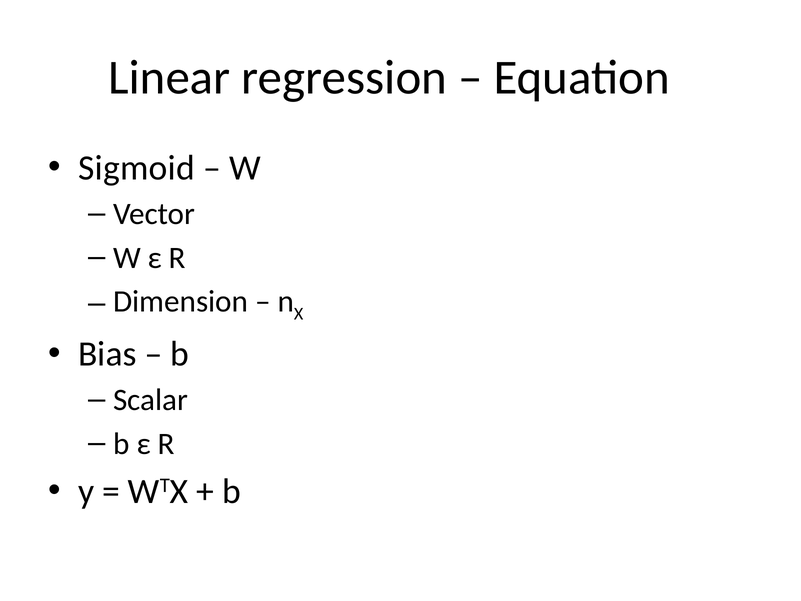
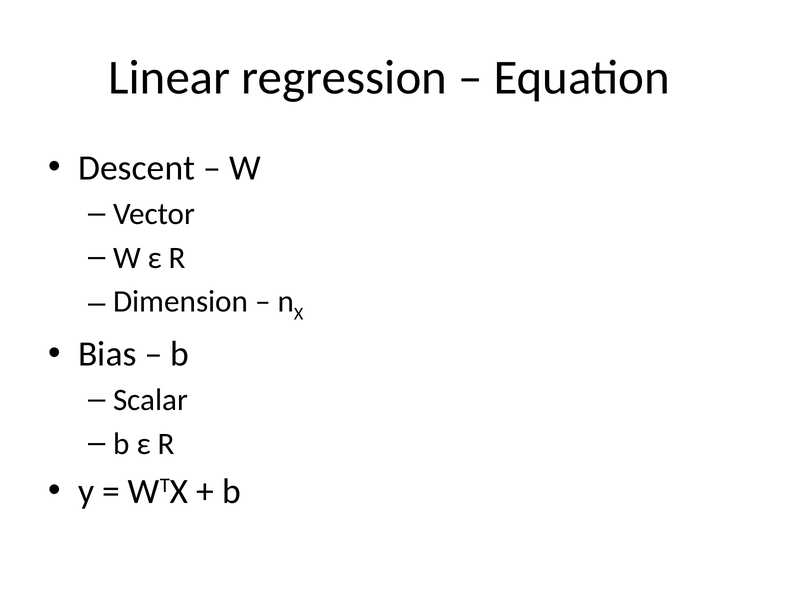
Sigmoid: Sigmoid -> Descent (137, 168)
